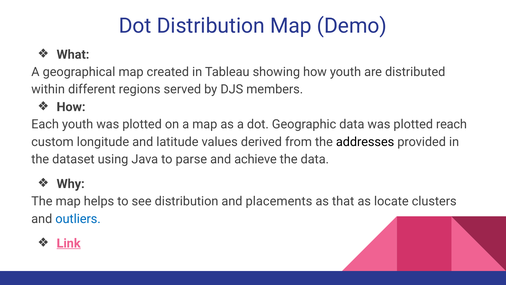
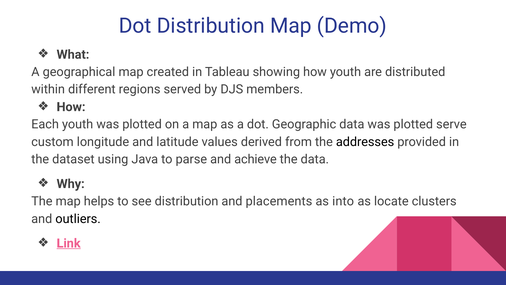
reach: reach -> serve (451, 124)
that: that -> into (343, 201)
outliers colour: blue -> black (78, 219)
